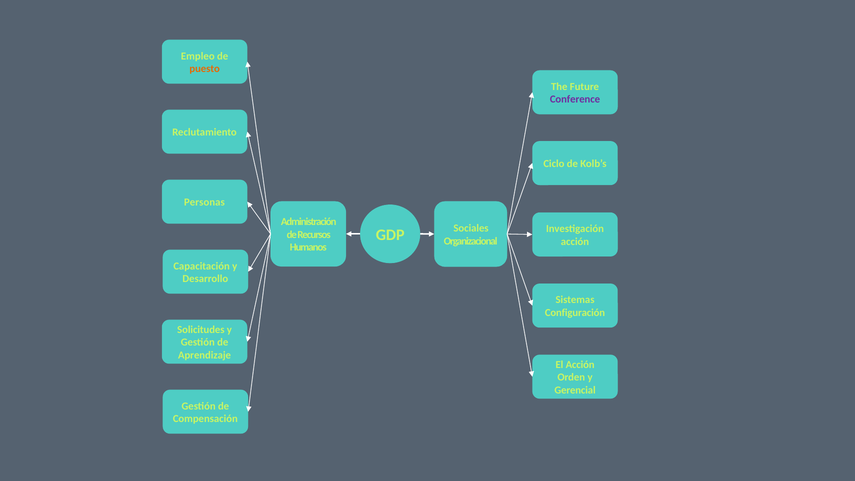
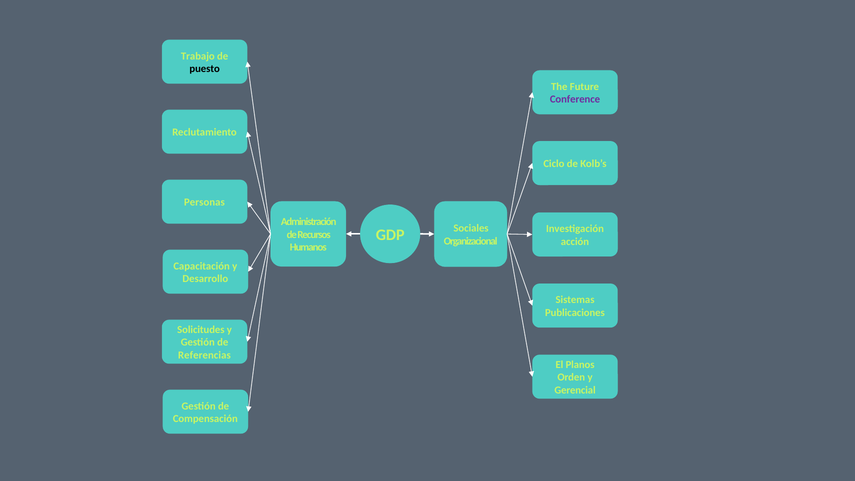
Empleo: Empleo -> Trabajo (198, 56)
puesto colour: orange -> black (205, 69)
Configuración: Configuración -> Publicaciones (575, 313)
Aprendizaje: Aprendizaje -> Referencias (204, 355)
El Acción: Acción -> Planos (580, 365)
